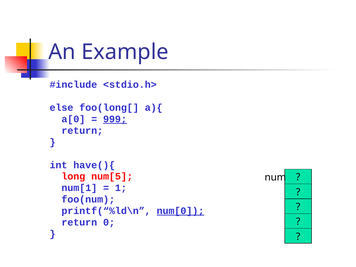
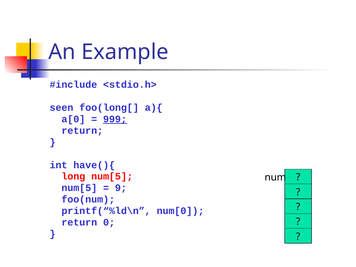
else: else -> seen (61, 108)
num[1: num[1 -> num[5 (79, 188)
1: 1 -> 9 (121, 188)
num[0 underline: present -> none (180, 211)
